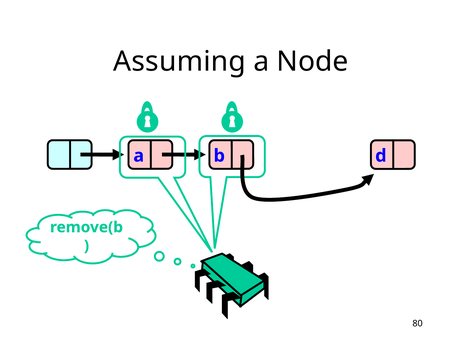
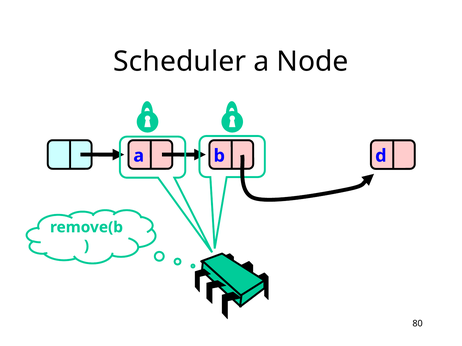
Assuming: Assuming -> Scheduler (180, 62)
